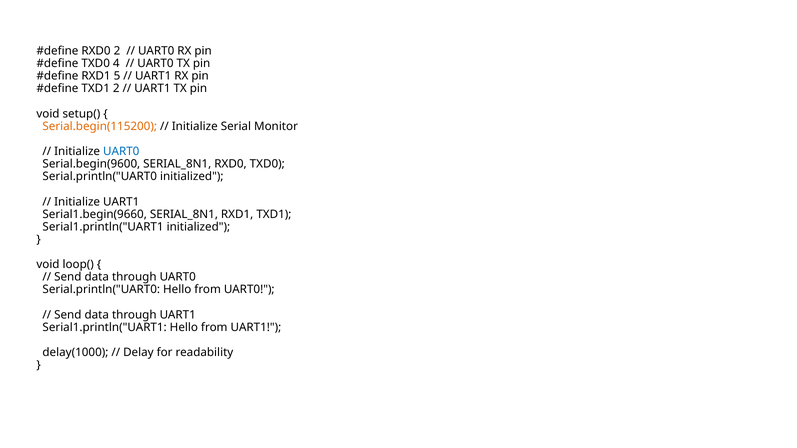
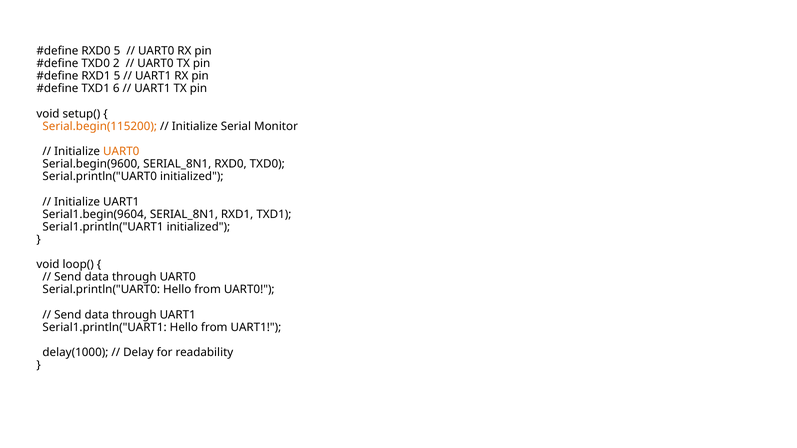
RXD0 2: 2 -> 5 (117, 51)
4: 4 -> 2 (116, 64)
TXD1 2: 2 -> 6 (116, 89)
UART0 colour: blue -> orange (121, 152)
Serial1.begin(9660: Serial1.begin(9660 -> Serial1.begin(9604 (95, 214)
